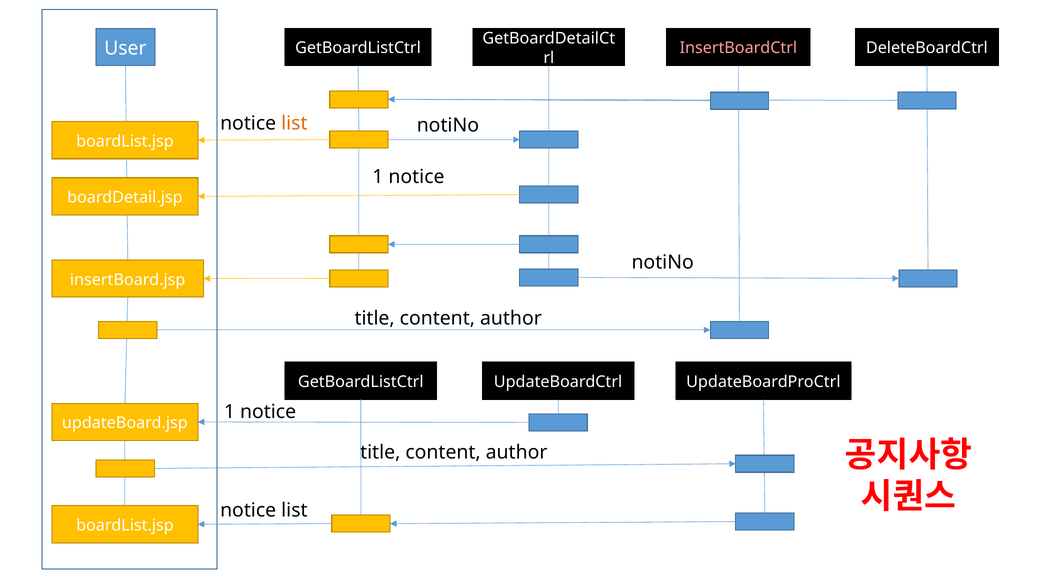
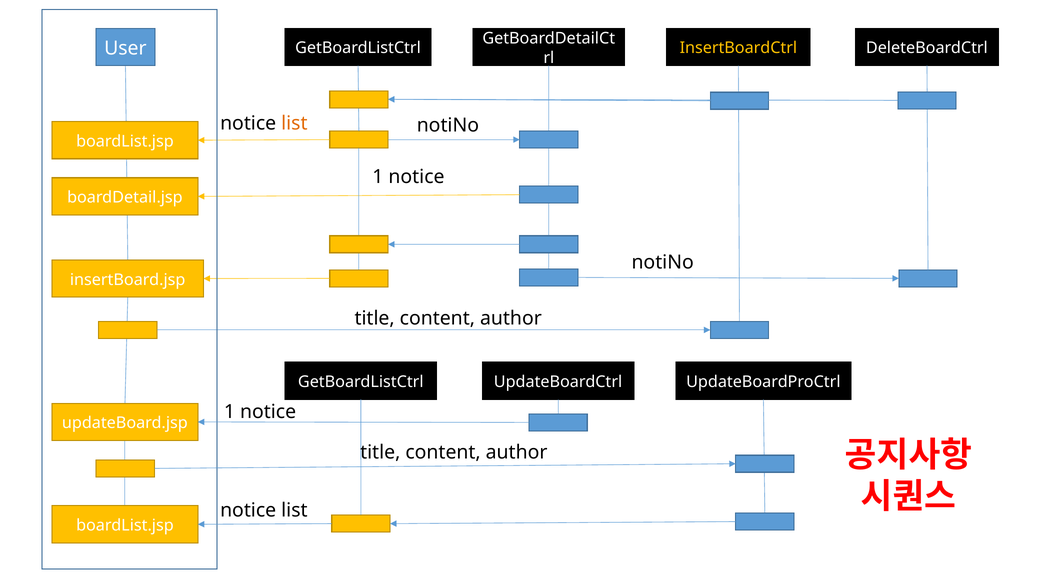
InsertBoardCtrl colour: pink -> yellow (738, 48)
